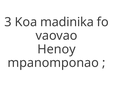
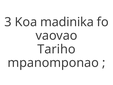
Henoy: Henoy -> Tariho (56, 49)
